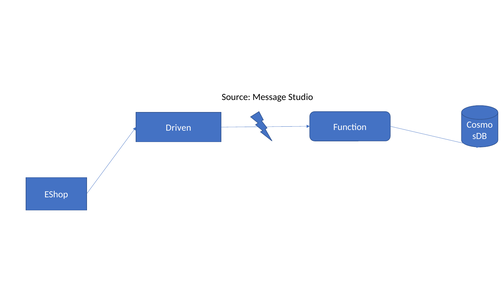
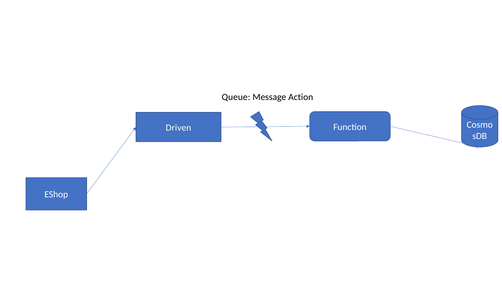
Source: Source -> Queue (236, 97)
Studio: Studio -> Action (301, 97)
